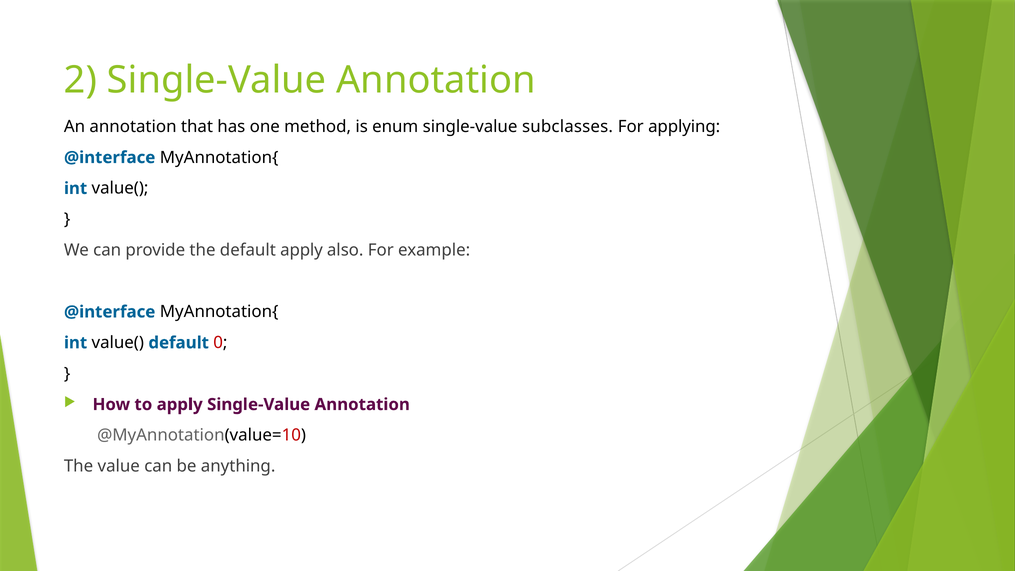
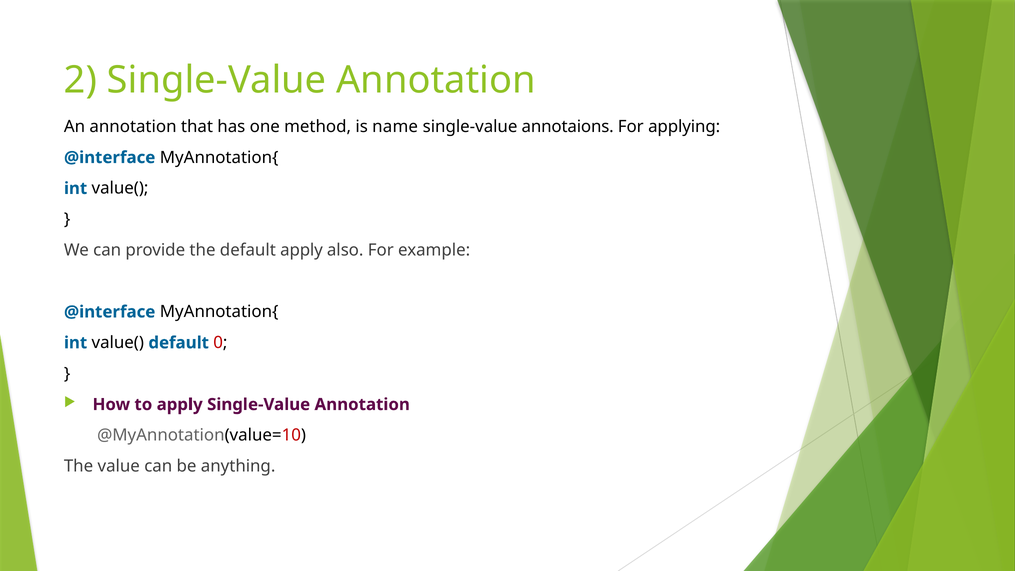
enum: enum -> name (395, 127)
subclasses: subclasses -> annotaions (568, 127)
